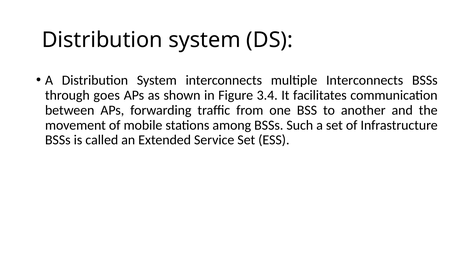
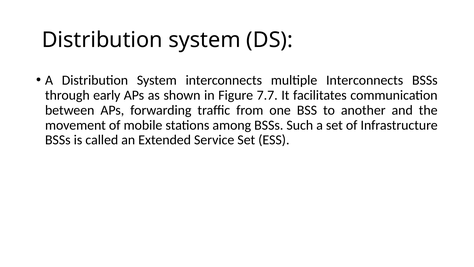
goes: goes -> early (107, 95)
3.4: 3.4 -> 7.7 (267, 95)
